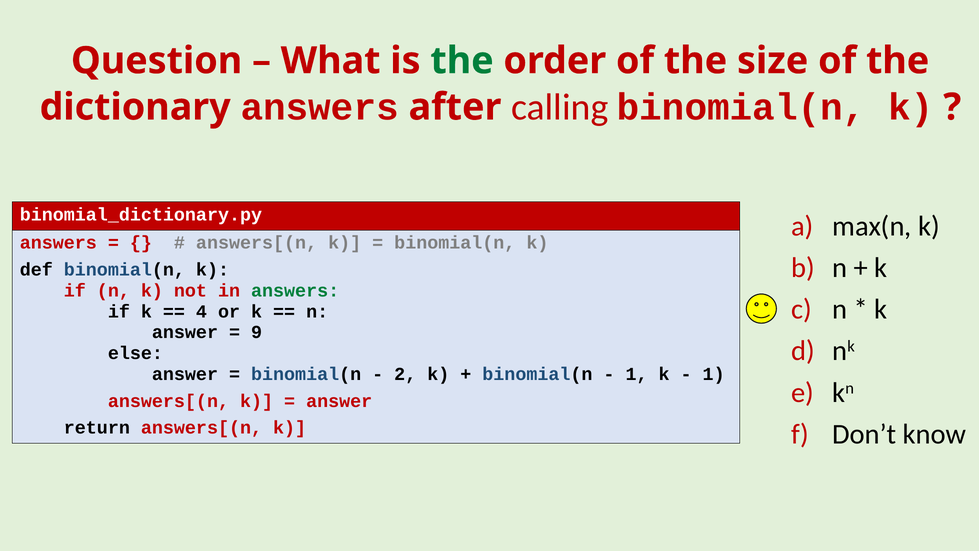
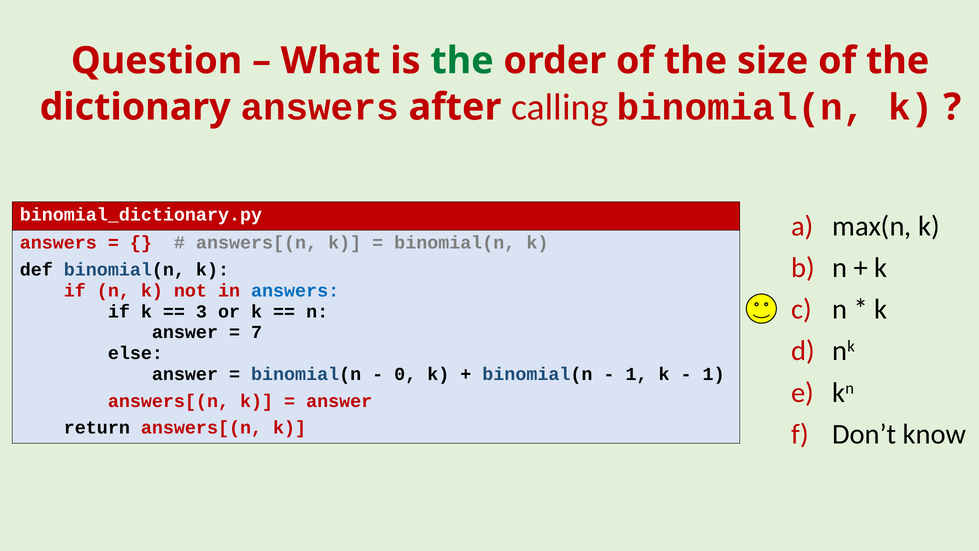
answers colour: green -> blue (295, 291)
4: 4 -> 3 (201, 311)
9: 9 -> 7 (257, 332)
2: 2 -> 0 (405, 374)
